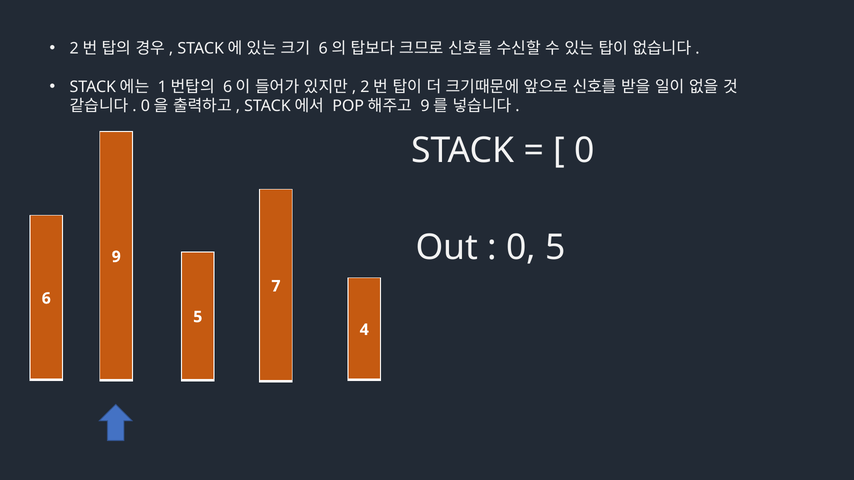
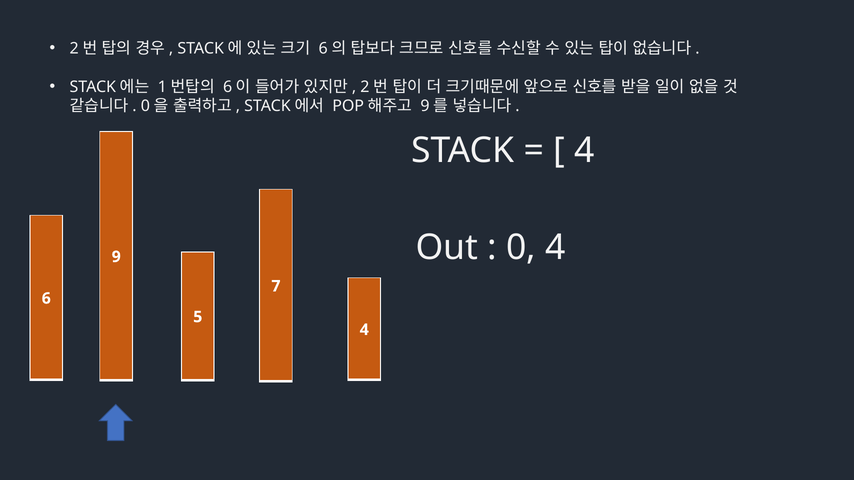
0: 0 -> 4 (584, 151)
0 5: 5 -> 4 (555, 248)
